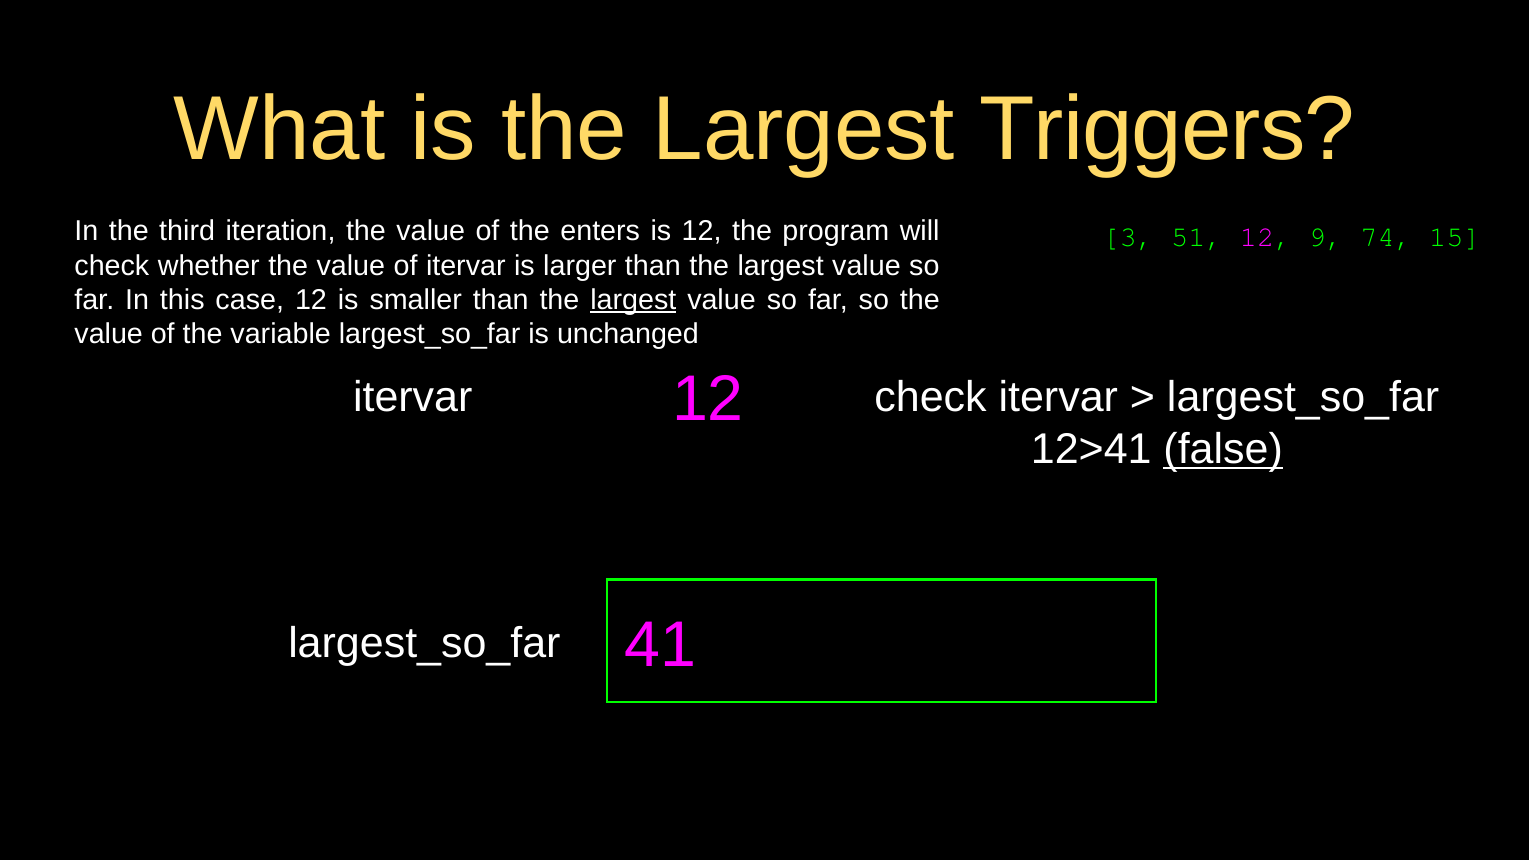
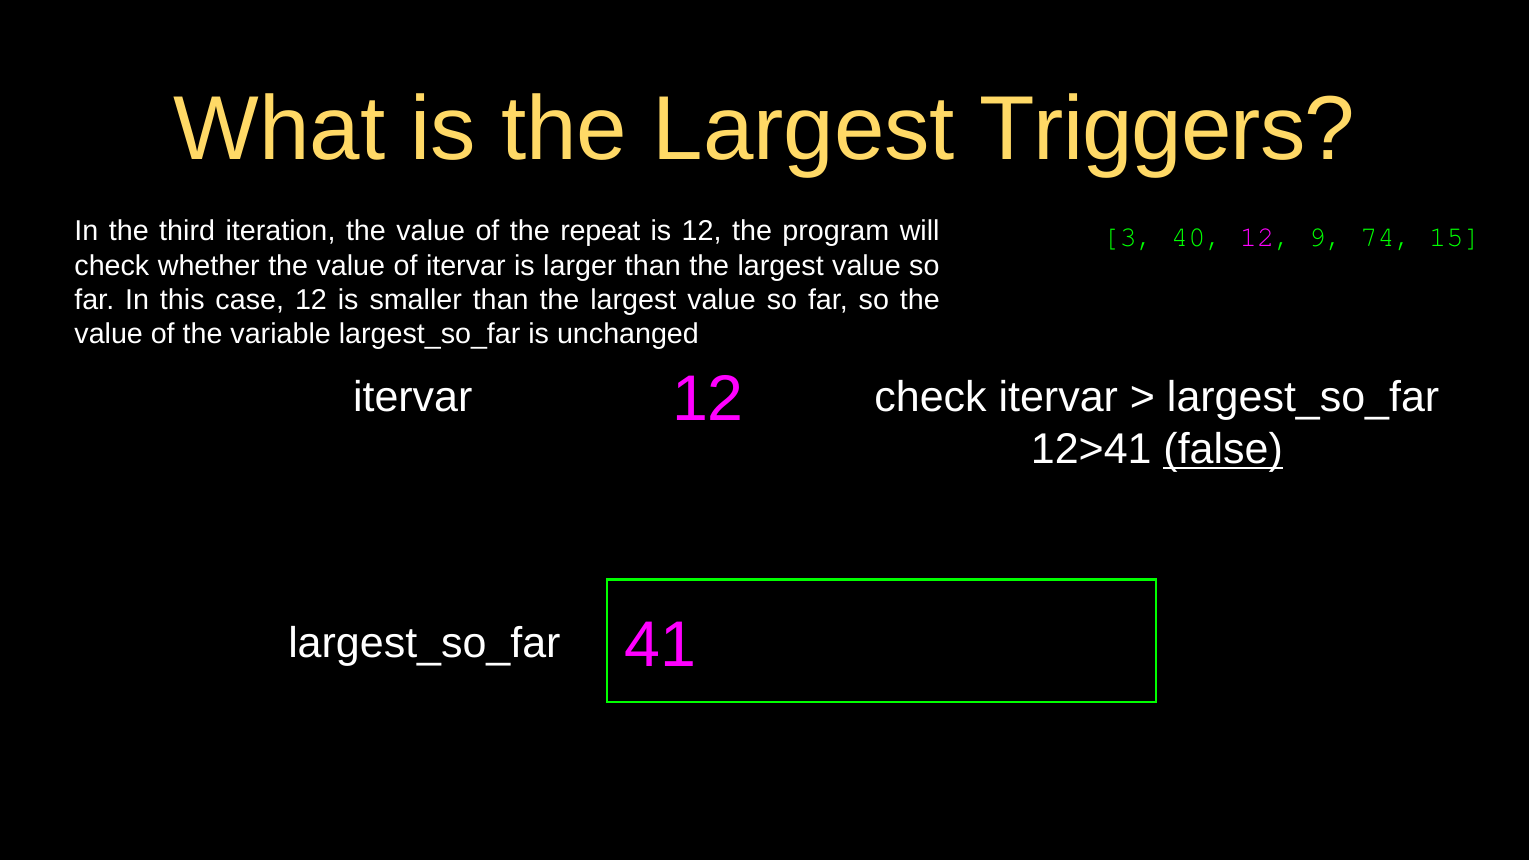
enters: enters -> repeat (600, 231)
51: 51 -> 40 (1197, 237)
largest underline: present -> none (633, 300)
